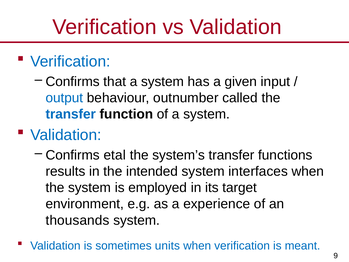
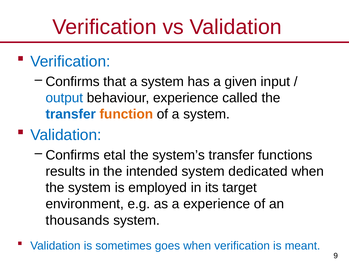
behaviour outnumber: outnumber -> experience (186, 98)
function colour: black -> orange (126, 114)
interfaces: interfaces -> dedicated (258, 171)
units: units -> goes (167, 246)
